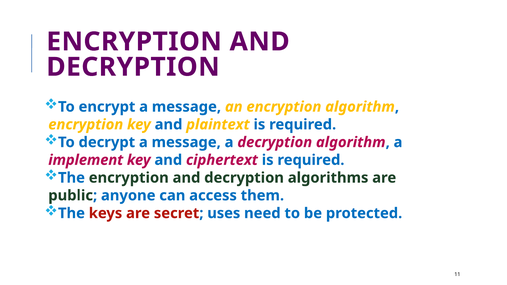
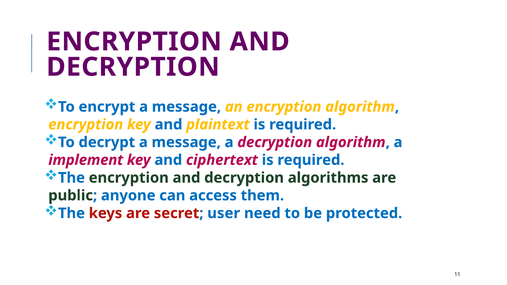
uses: uses -> user (224, 213)
